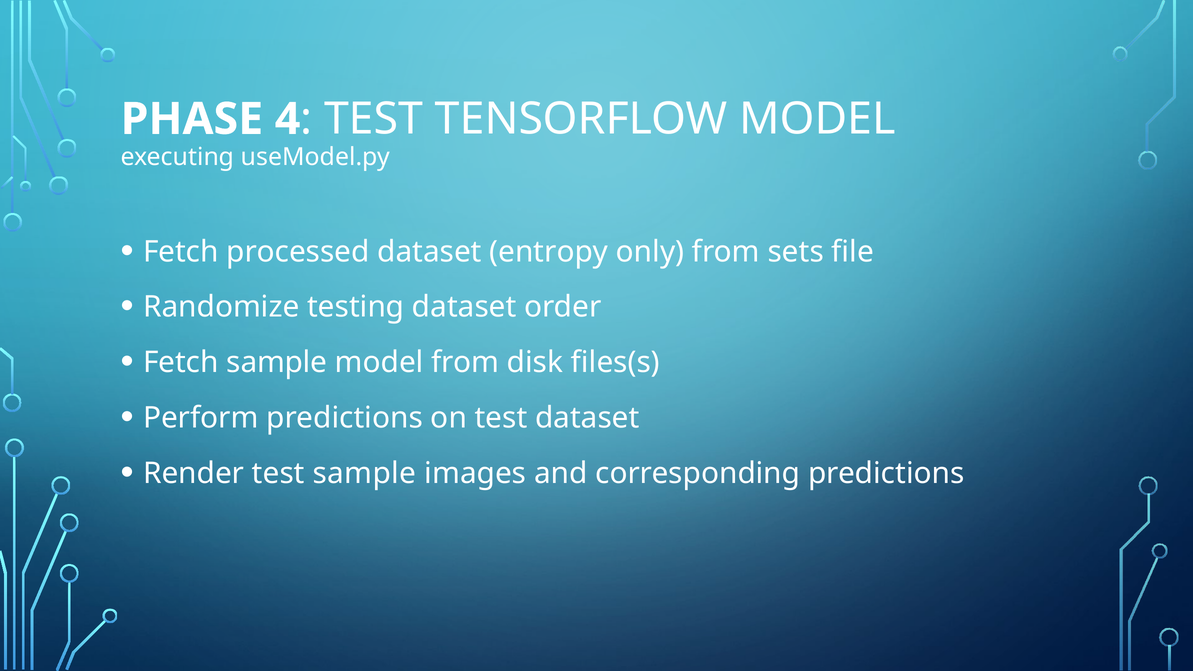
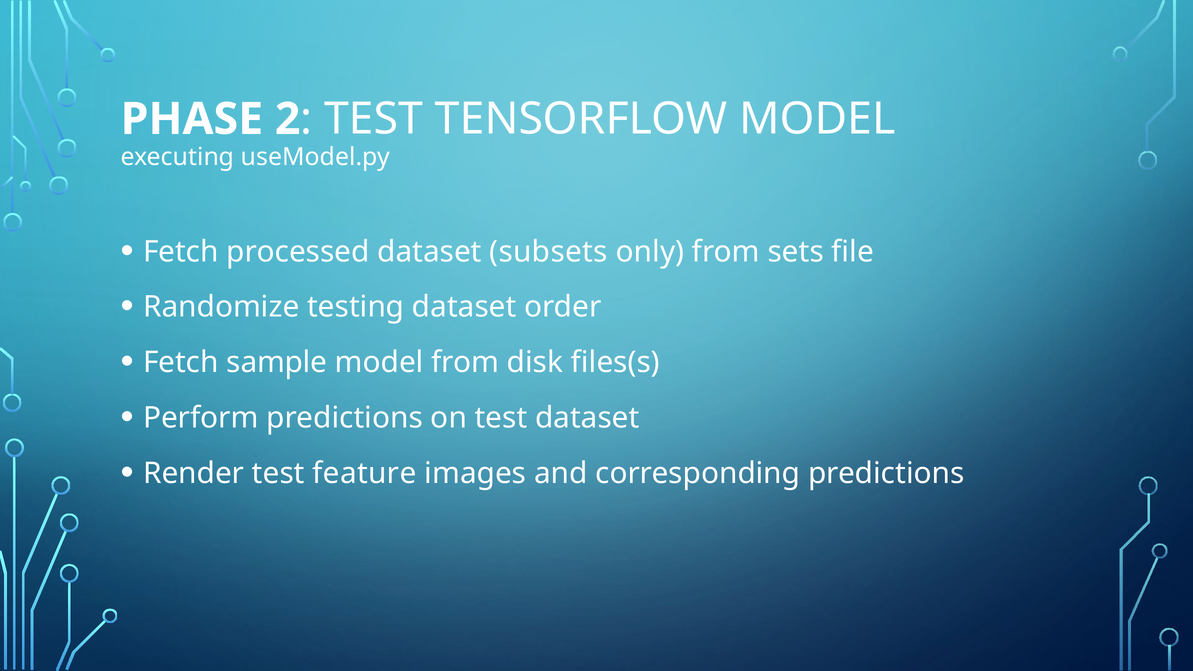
4: 4 -> 2 (288, 119)
entropy: entropy -> subsets (549, 252)
test sample: sample -> feature (364, 473)
